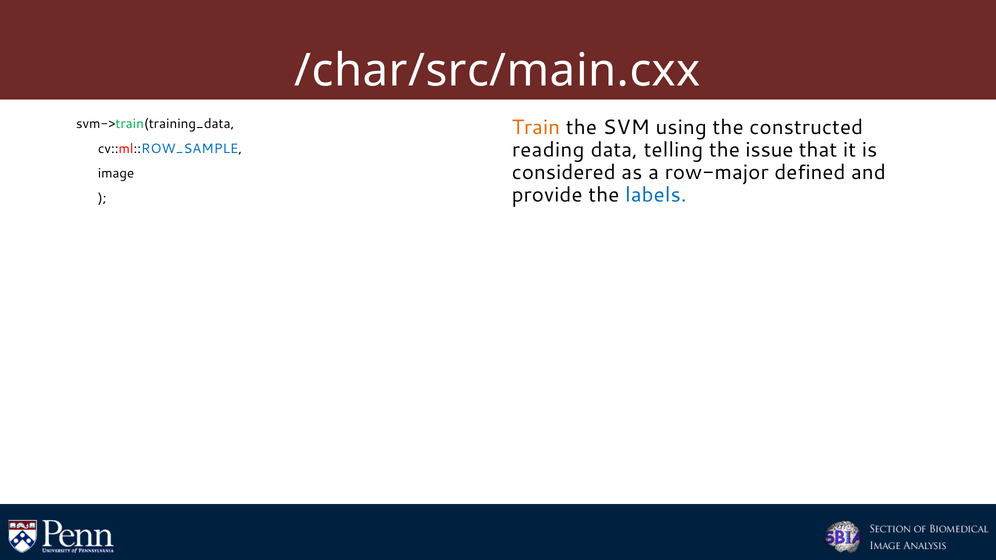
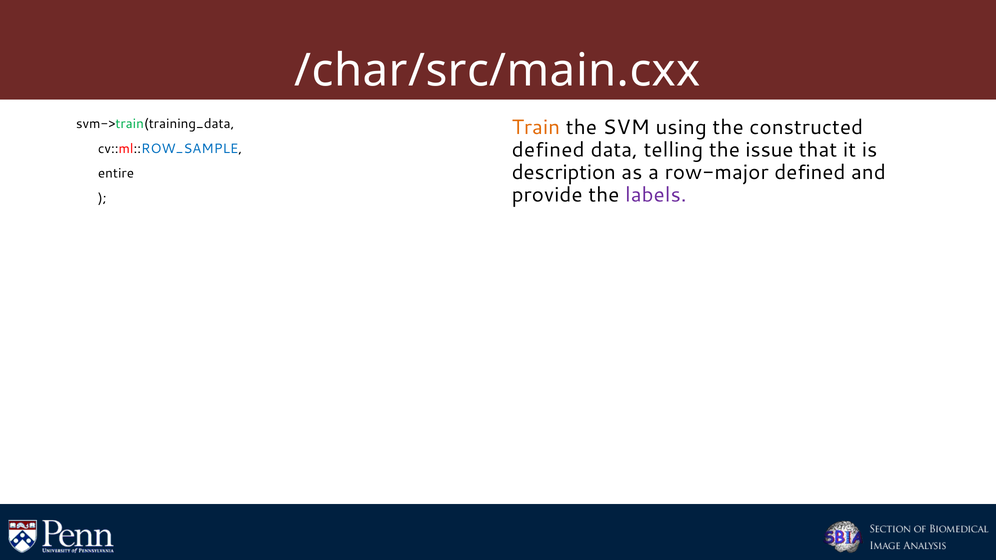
reading: reading -> defined (548, 150)
considered: considered -> description (564, 172)
image: image -> entire (116, 174)
labels colour: blue -> purple (656, 195)
